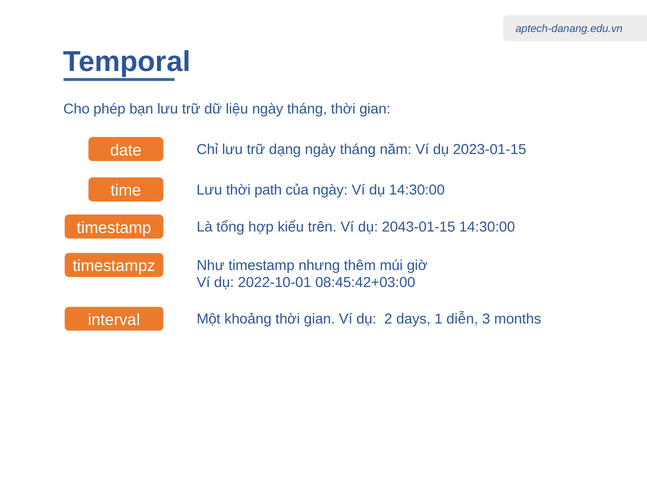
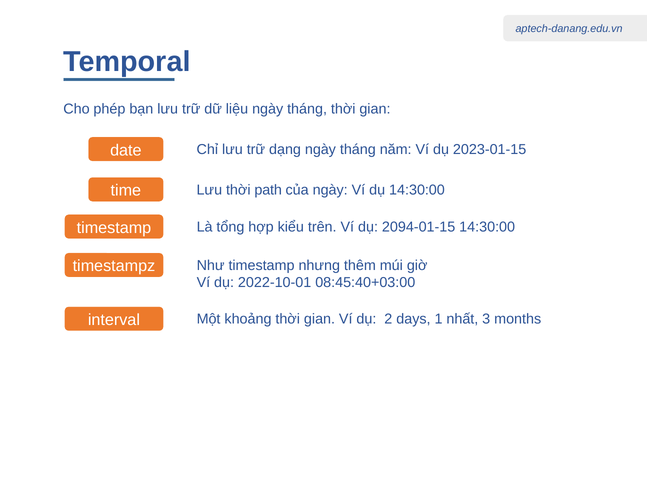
2043-01-15: 2043-01-15 -> 2094-01-15 (419, 227)
08:45:42+03:00: 08:45:42+03:00 -> 08:45:40+03:00 (365, 283)
diễn: diễn -> nhất (462, 319)
